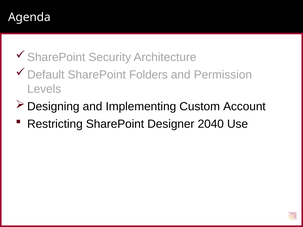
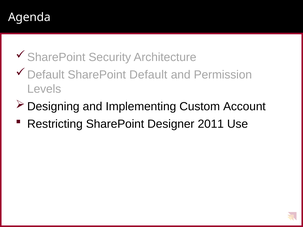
Folders: Folders -> Default (148, 75)
2040: 2040 -> 2011 (211, 124)
